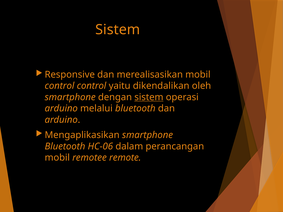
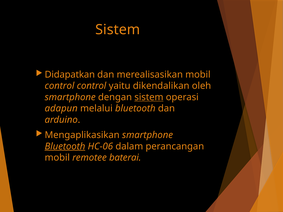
Responsive: Responsive -> Didapatkan (70, 75)
arduino: arduino -> adapun (61, 109)
Bluetooth underline: none -> present (65, 146)
remote: remote -> baterai (125, 158)
